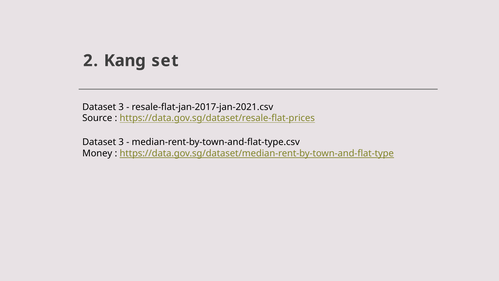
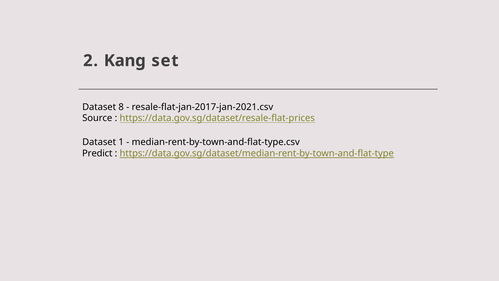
3: 3 -> 8 (121, 107)
3: 3 -> 1 (121, 142)
Money: Money -> Predict (97, 153)
